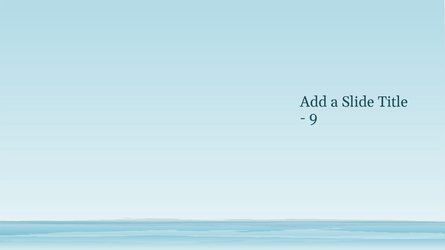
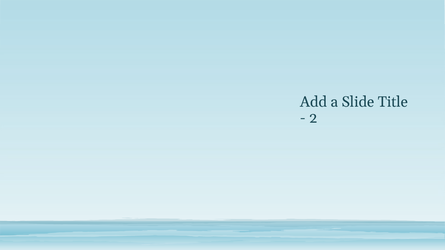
9: 9 -> 2 (313, 118)
